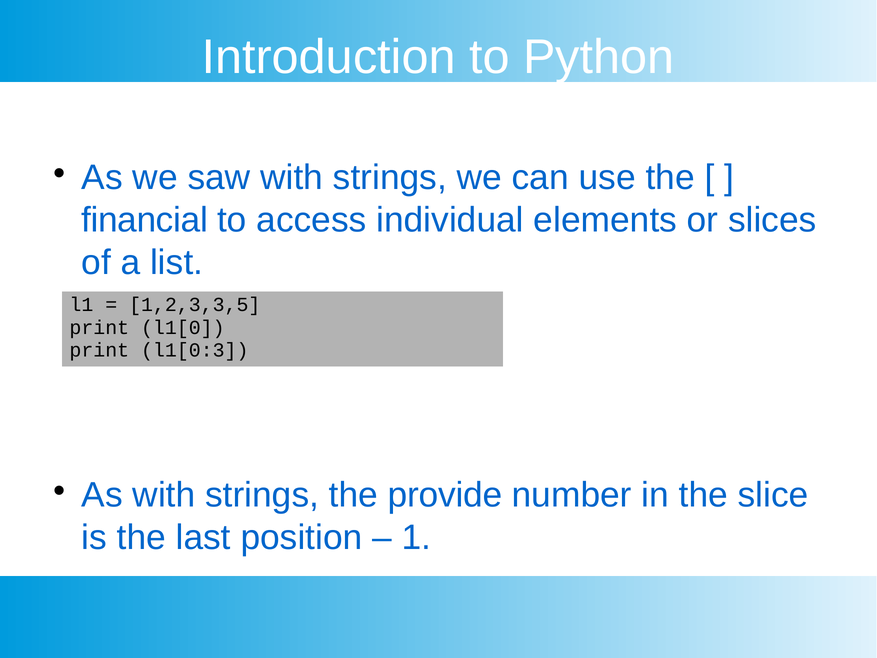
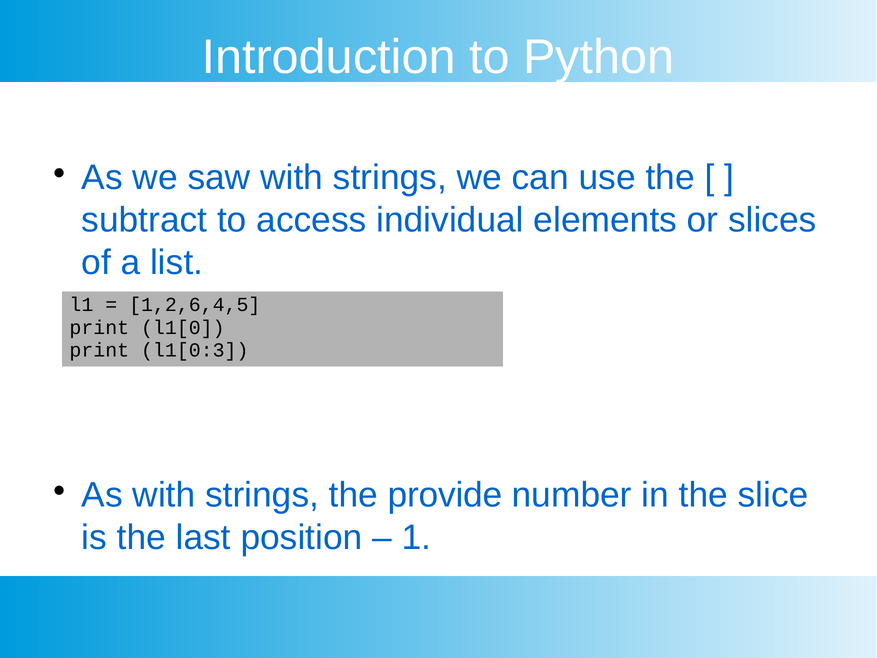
financial: financial -> subtract (144, 220)
1,2,3,3,5: 1,2,3,3,5 -> 1,2,6,4,5 (195, 305)
